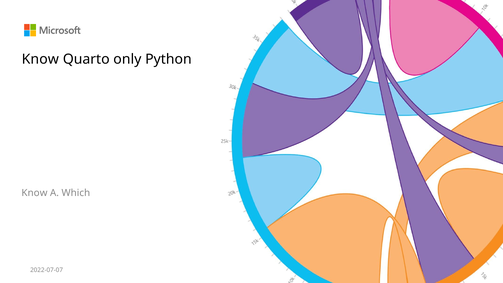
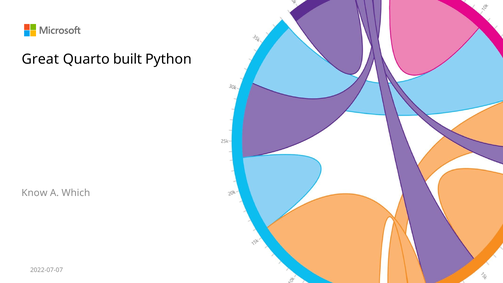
Know: Know -> Great (40, 59)
only: only -> built (127, 59)
